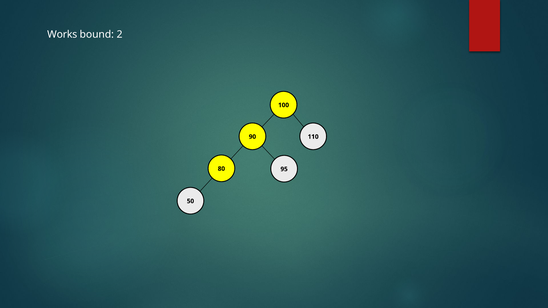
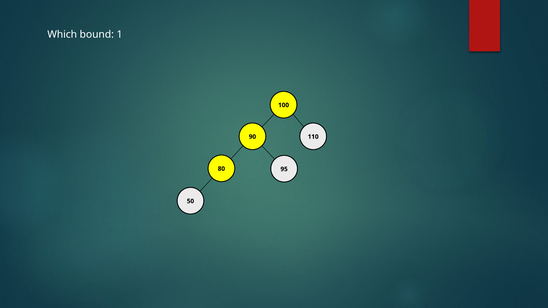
Works: Works -> Which (62, 34)
2: 2 -> 1 (120, 34)
